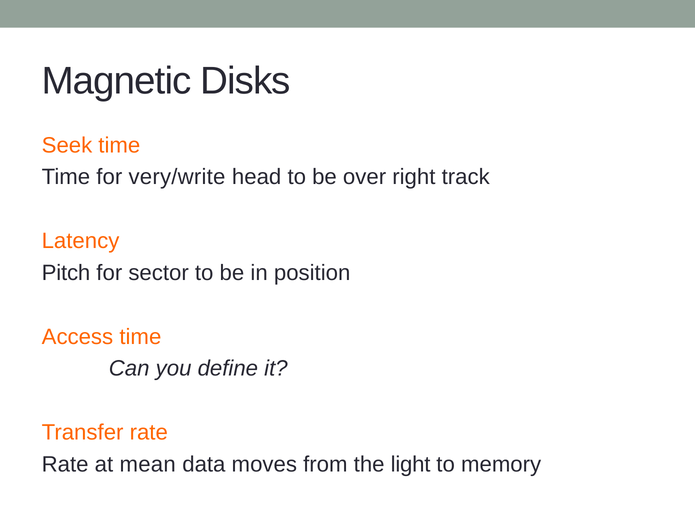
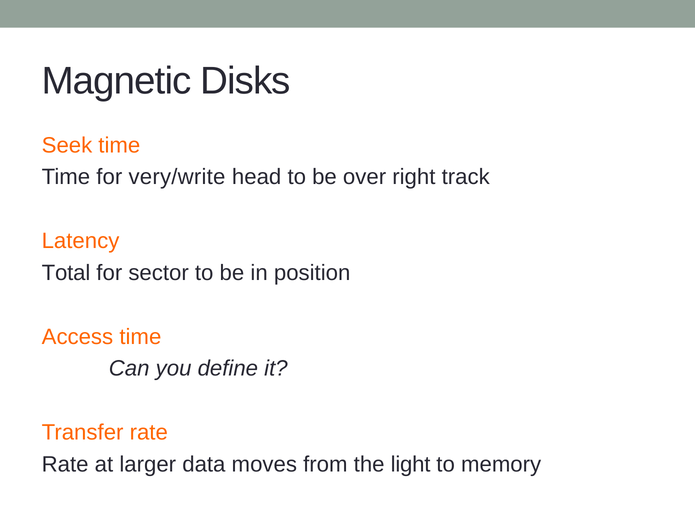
Pitch: Pitch -> Total (66, 273)
mean: mean -> larger (148, 465)
